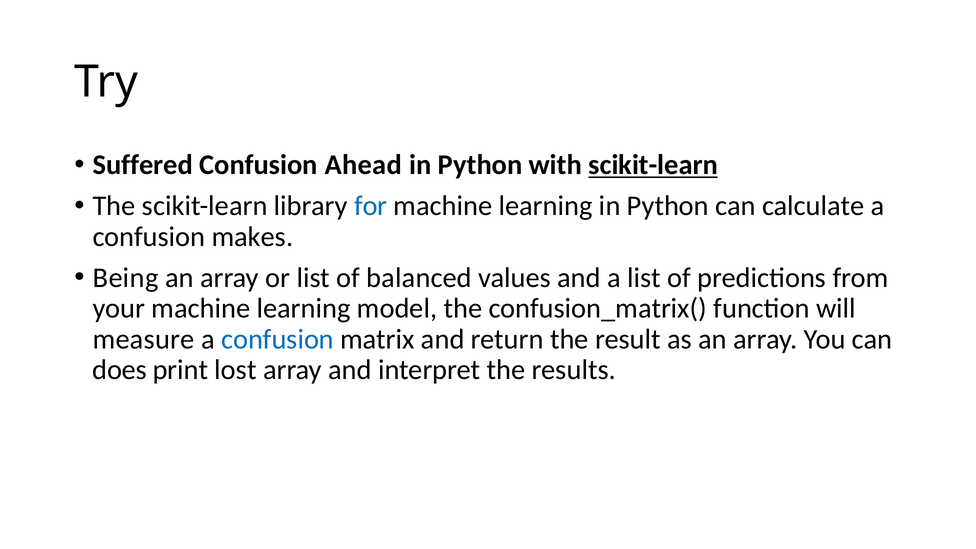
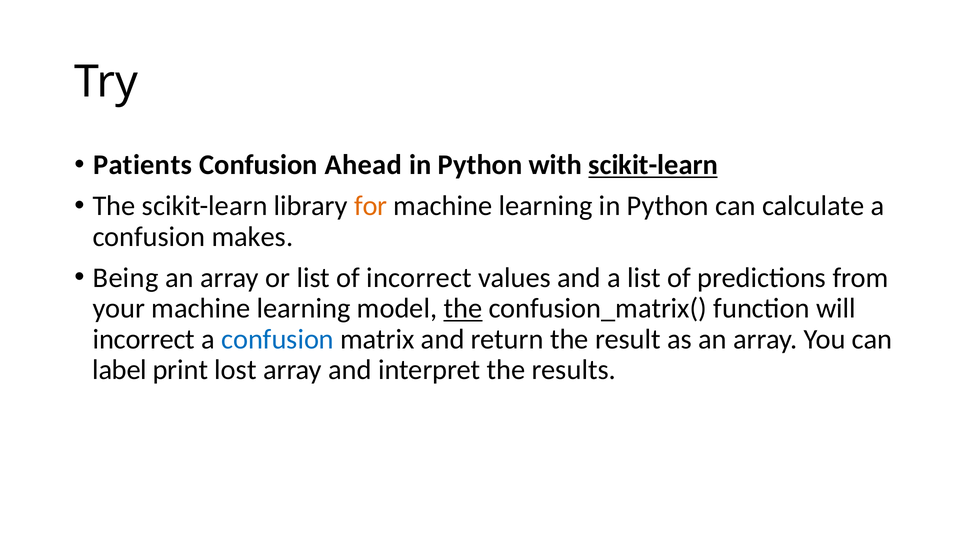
Suffered: Suffered -> Patients (143, 165)
for colour: blue -> orange (371, 206)
of balanced: balanced -> incorrect (419, 278)
the underline: none -> present (463, 308)
measure: measure -> incorrect (144, 339)
does: does -> label (120, 370)
